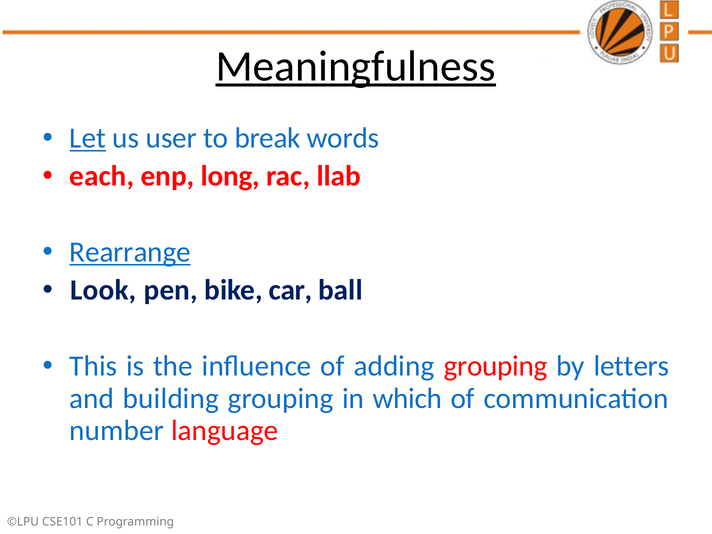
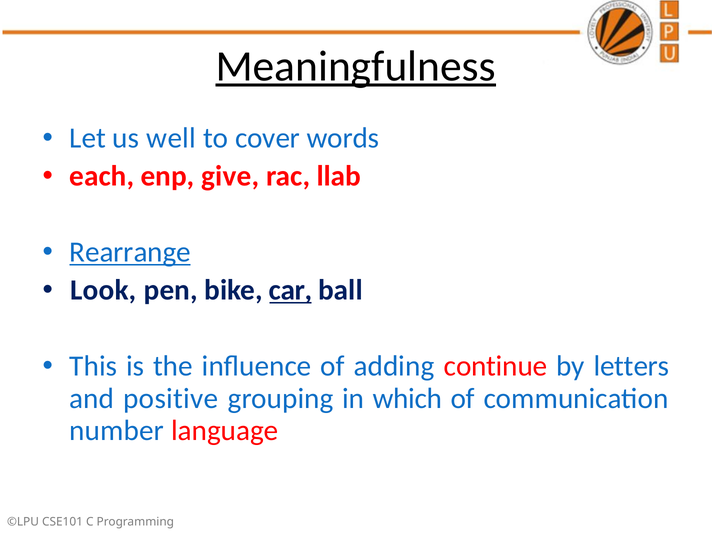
Let underline: present -> none (88, 138)
user: user -> well (171, 138)
break: break -> cover (268, 138)
long: long -> give (230, 176)
car underline: none -> present (291, 290)
adding grouping: grouping -> continue (496, 366)
building: building -> positive (171, 398)
